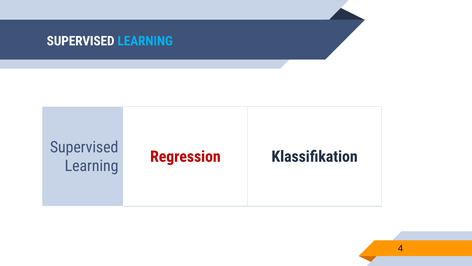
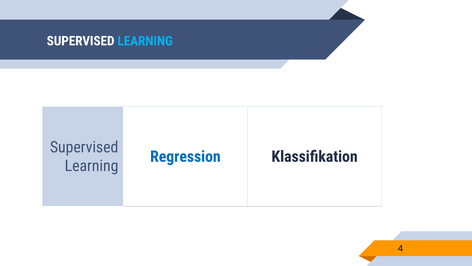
Regression colour: red -> blue (185, 156)
